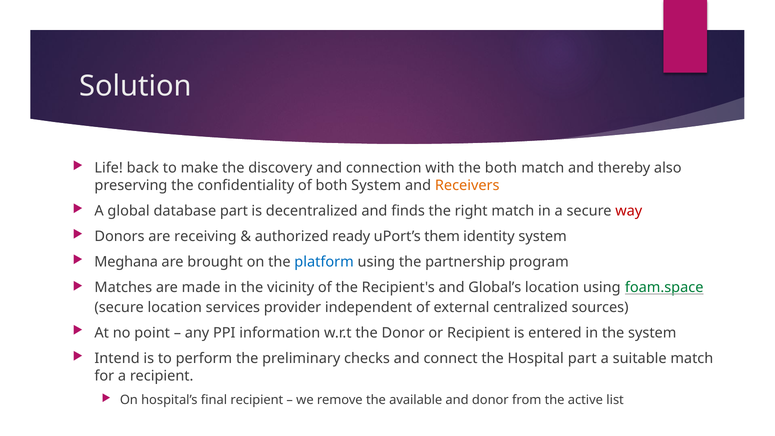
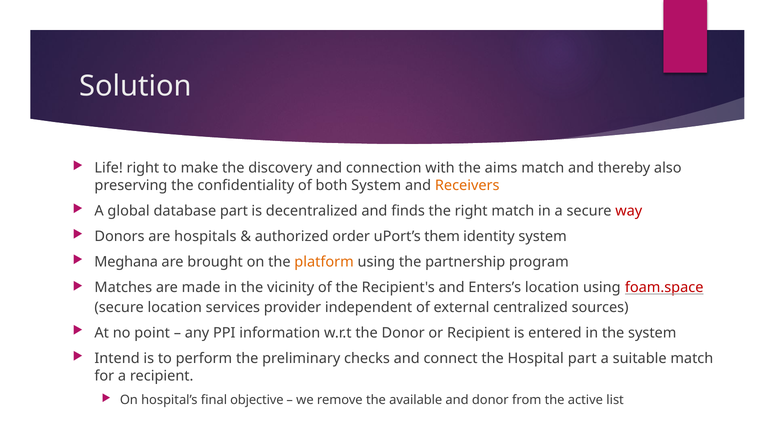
Life back: back -> right (143, 168)
the both: both -> aims (501, 168)
receiving: receiving -> hospitals (205, 236)
ready: ready -> order (351, 236)
platform colour: blue -> orange (324, 262)
Global’s: Global’s -> Enters’s (495, 287)
foam.space colour: green -> red (664, 287)
final recipient: recipient -> objective (257, 400)
